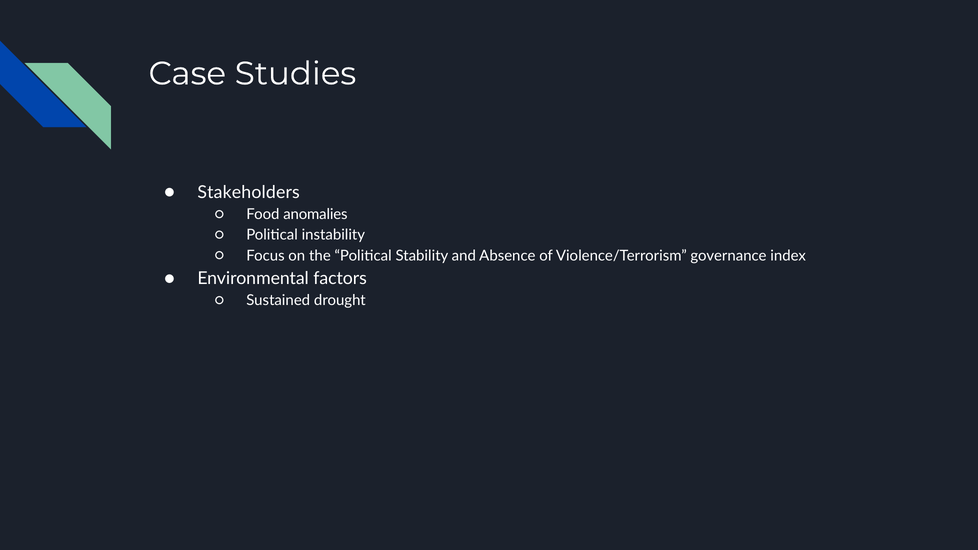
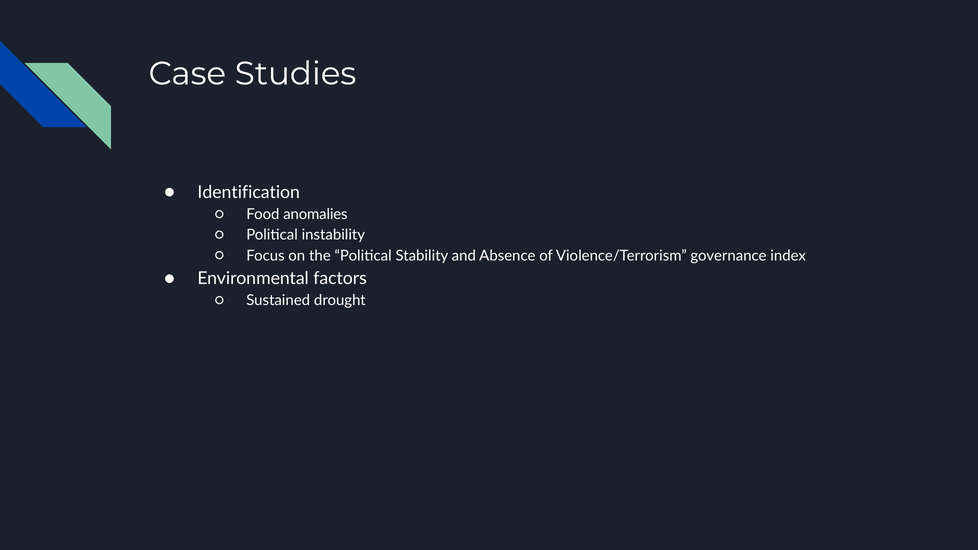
Stakeholders: Stakeholders -> Identification (249, 192)
